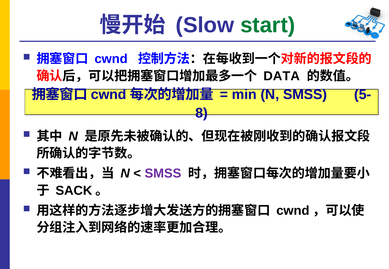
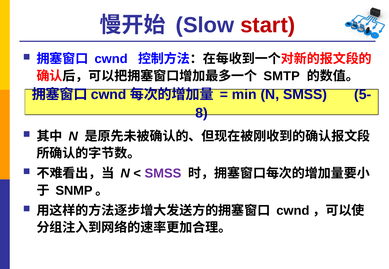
start colour: green -> red (268, 25)
DATA: DATA -> SMTP (282, 76)
SACK: SACK -> SNMP (74, 191)
